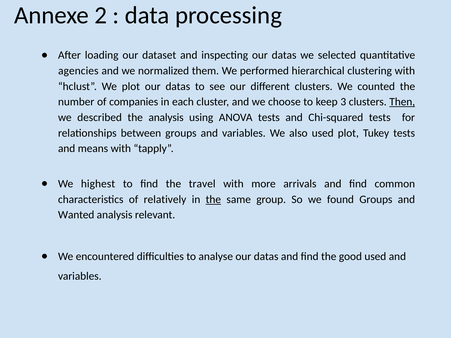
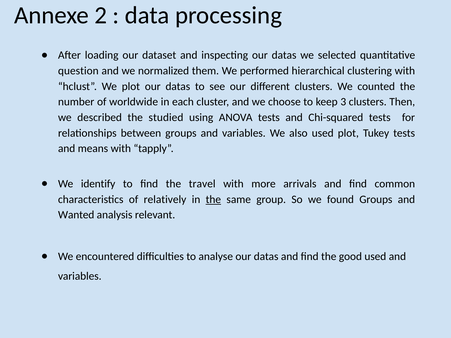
agencies: agencies -> question (78, 71)
companies: companies -> worldwide (134, 102)
Then underline: present -> none (402, 102)
the analysis: analysis -> studied (166, 117)
highest: highest -> identify (98, 184)
